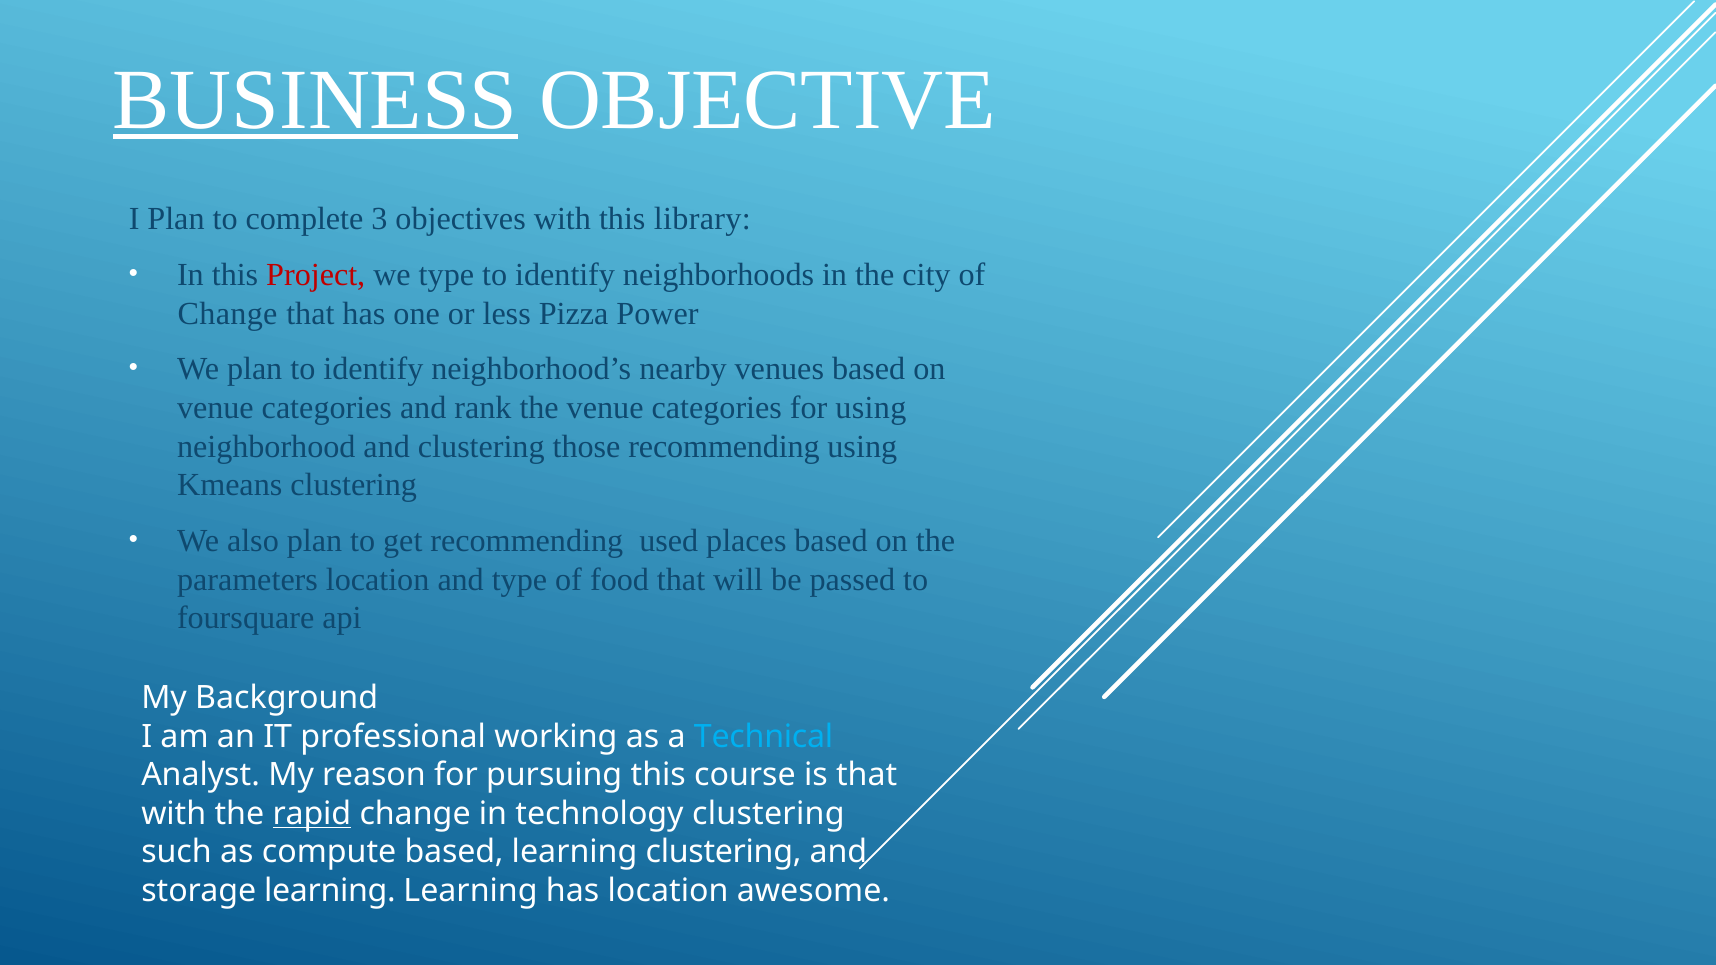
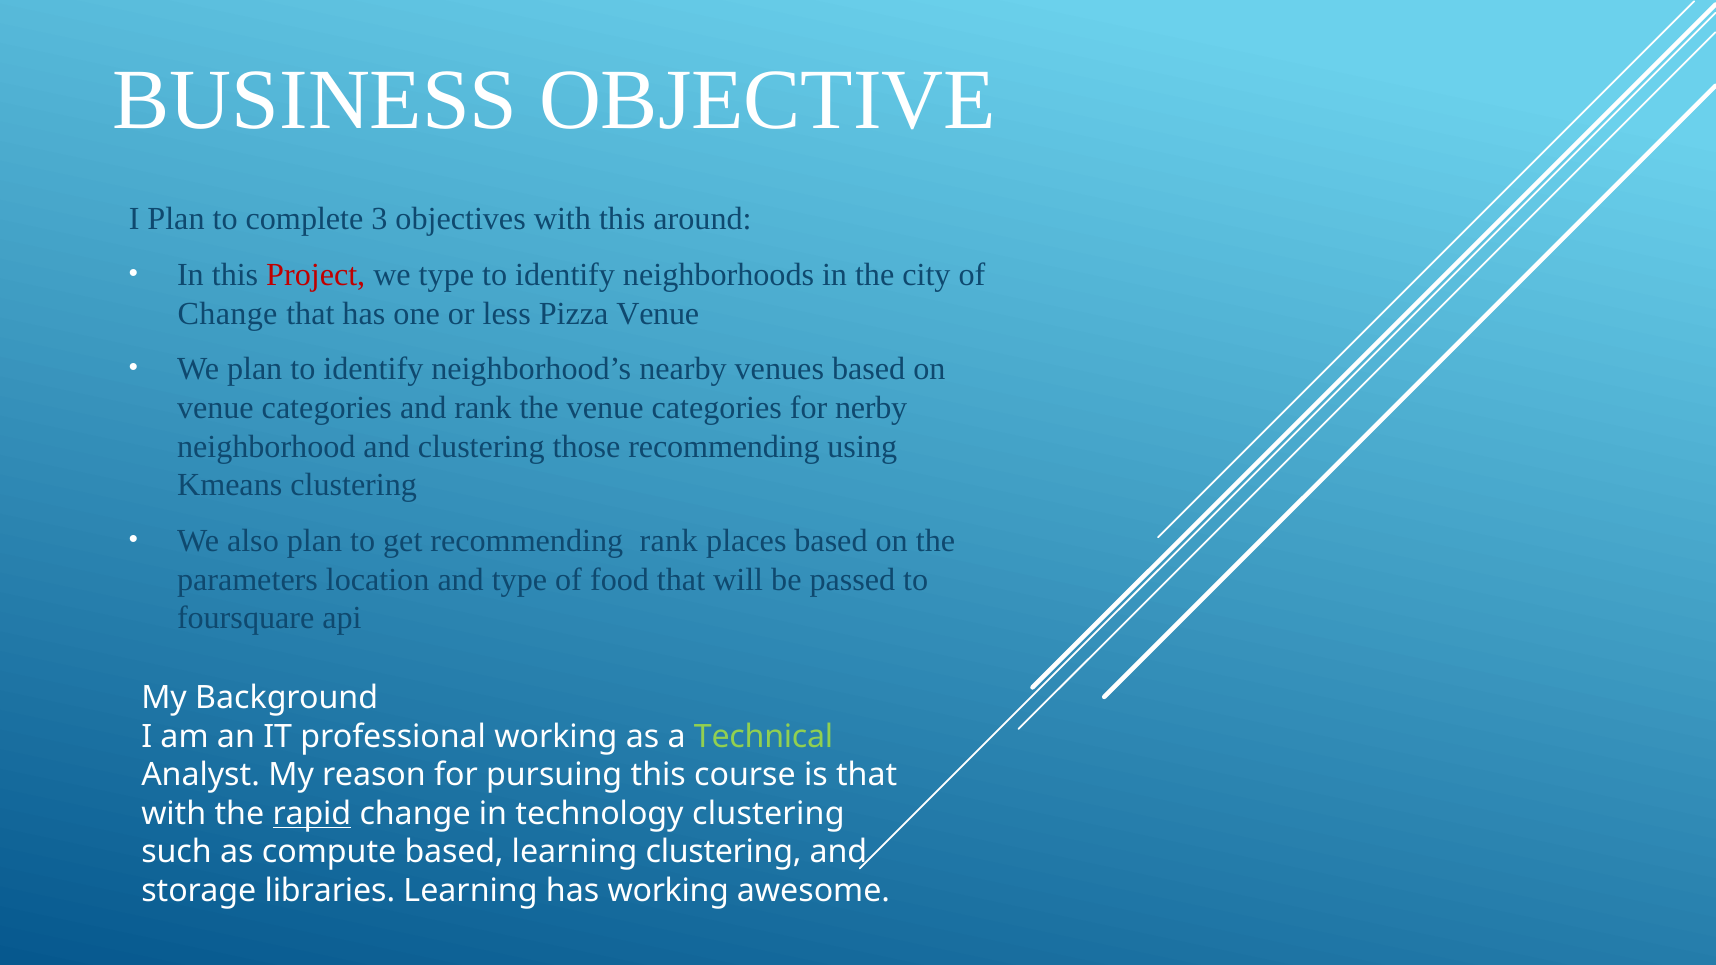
BUSINESS underline: present -> none (315, 100)
library: library -> around (703, 219)
Pizza Power: Power -> Venue (658, 314)
for using: using -> nerby (871, 408)
recommending used: used -> rank (669, 541)
Technical colour: light blue -> light green (764, 737)
storage learning: learning -> libraries (330, 891)
has location: location -> working (668, 891)
